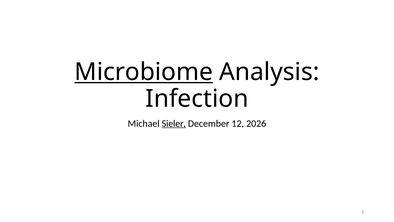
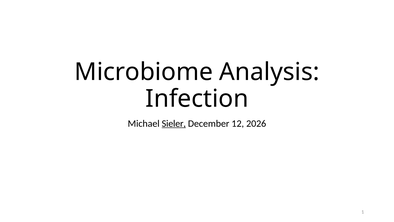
Microbiome underline: present -> none (144, 72)
